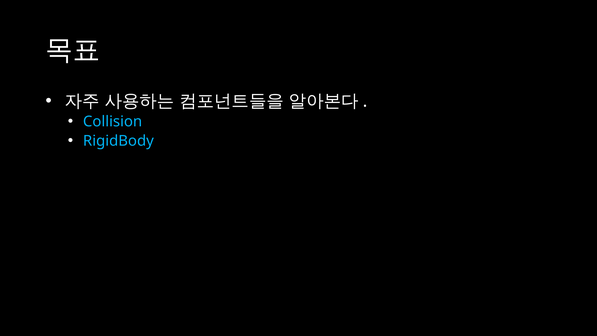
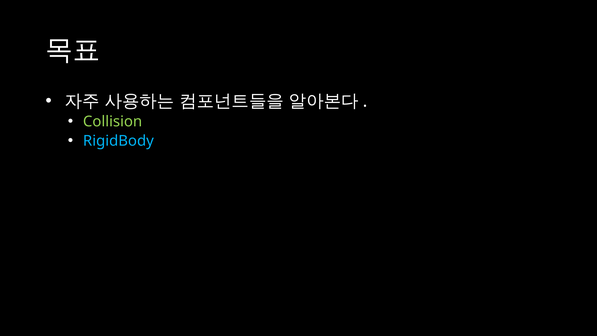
Collision colour: light blue -> light green (113, 122)
